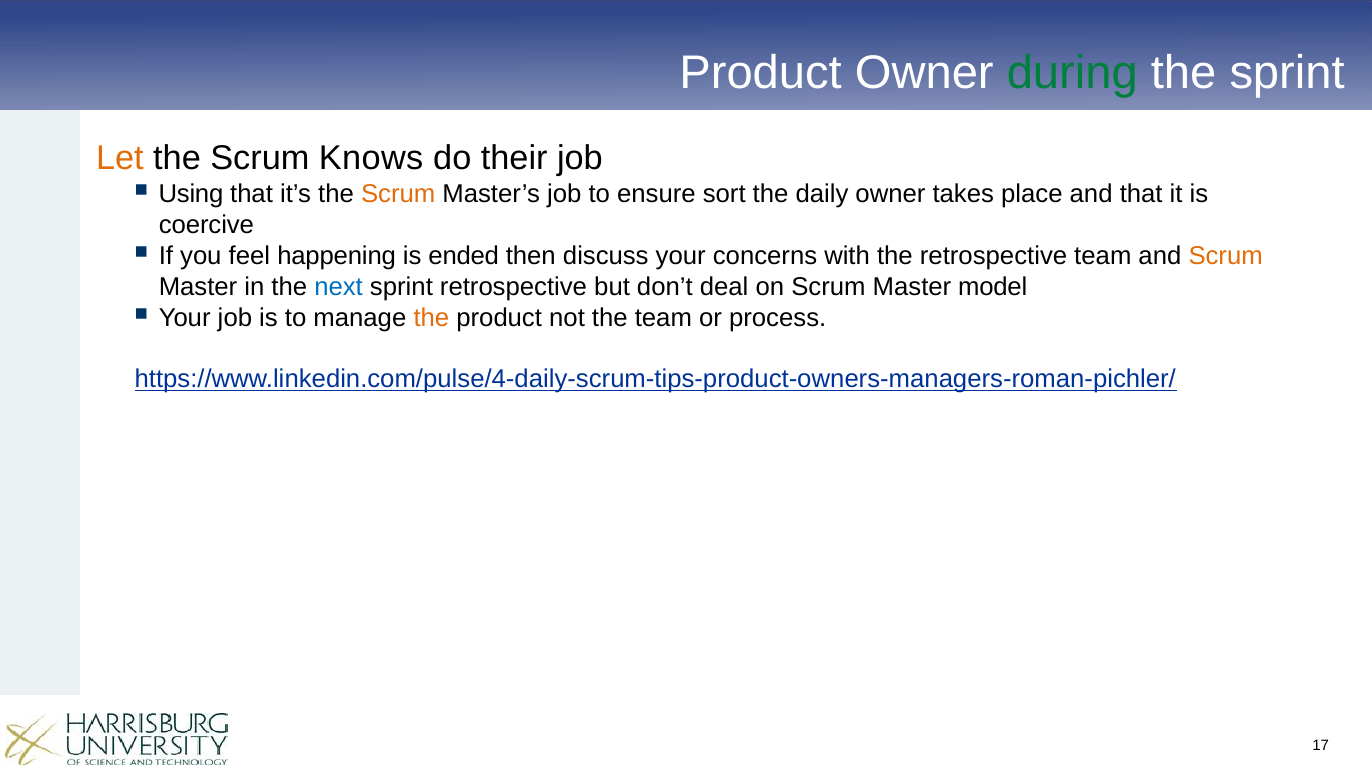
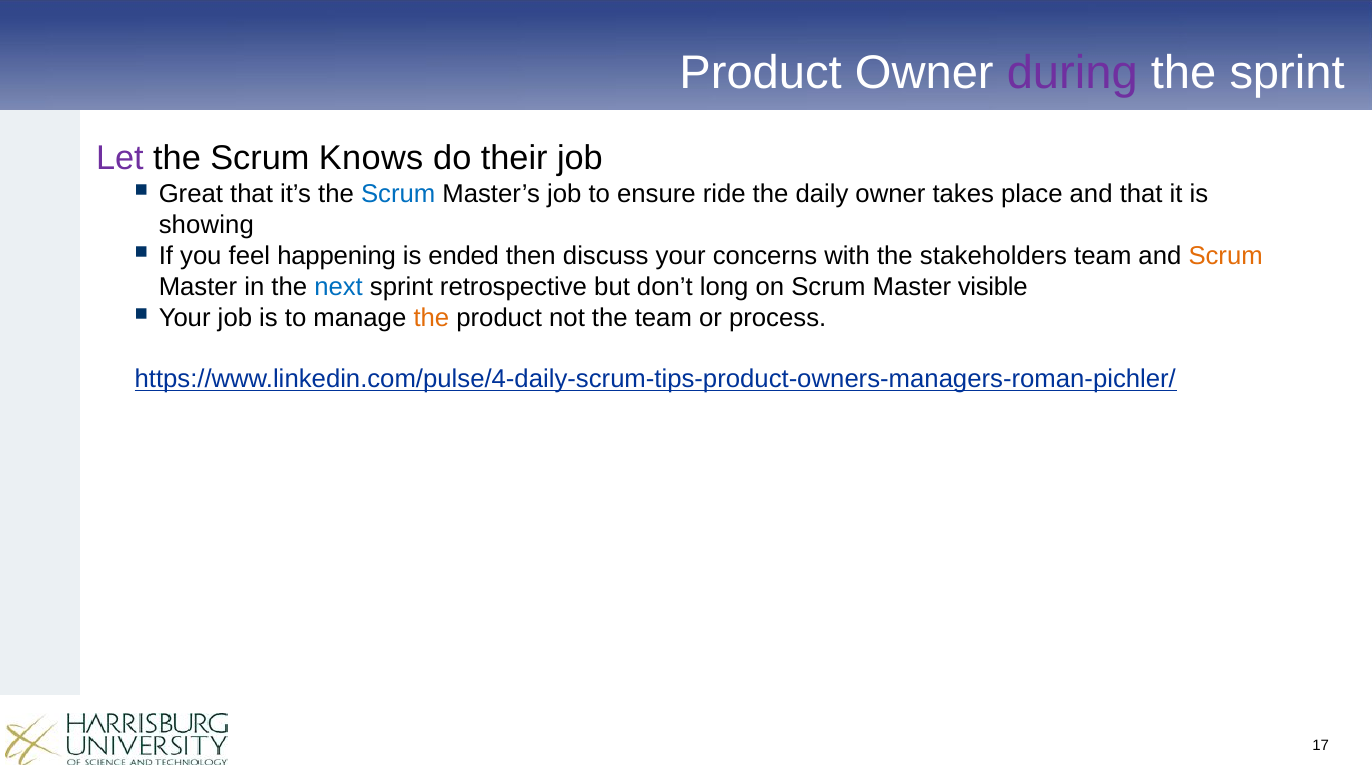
during colour: green -> purple (1072, 73)
Let colour: orange -> purple (120, 159)
Using: Using -> Great (191, 194)
Scrum colour: orange -> blue (398, 194)
sort: sort -> ride (724, 194)
coercive: coercive -> showing (206, 225)
the retrospective: retrospective -> stakeholders (993, 256)
deal: deal -> long (724, 287)
model: model -> visible (993, 287)
